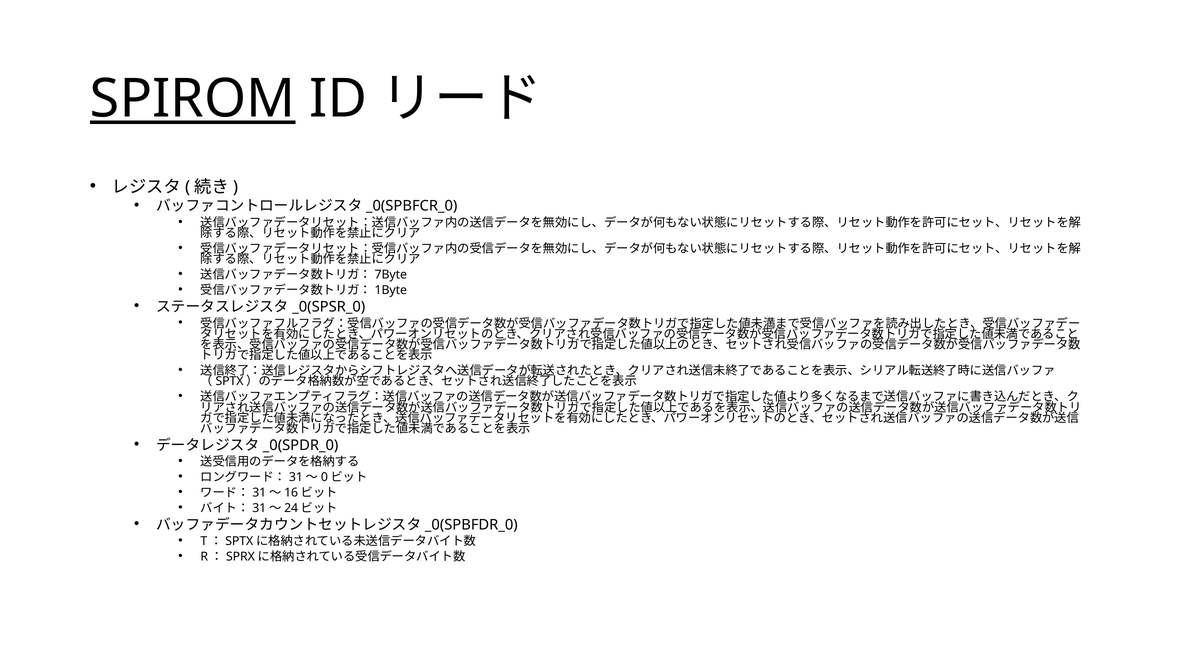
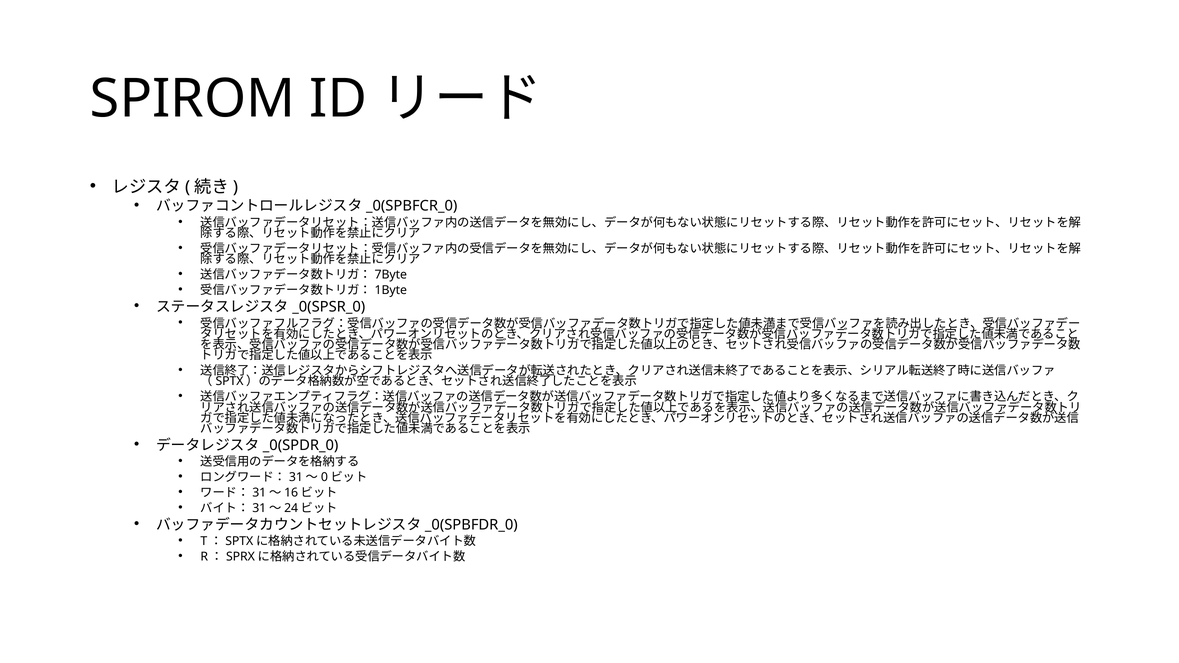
SPIROM underline: present -> none (193, 99)
